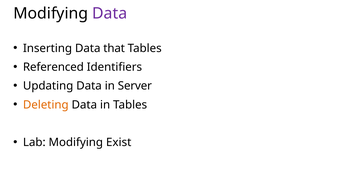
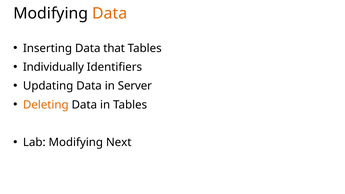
Data colour: purple -> orange (110, 13)
Referenced: Referenced -> Individually (53, 67)
Exist: Exist -> Next (119, 142)
